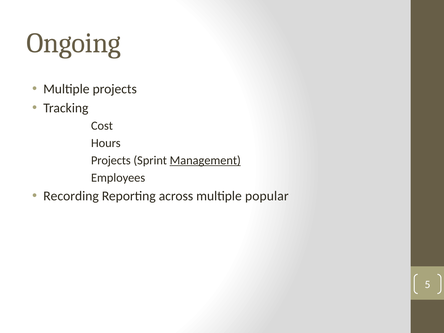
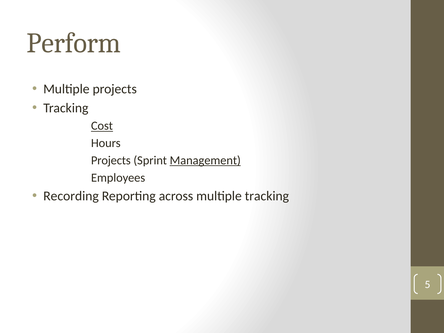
Ongoing: Ongoing -> Perform (74, 43)
Cost underline: none -> present (102, 126)
multiple popular: popular -> tracking (267, 196)
